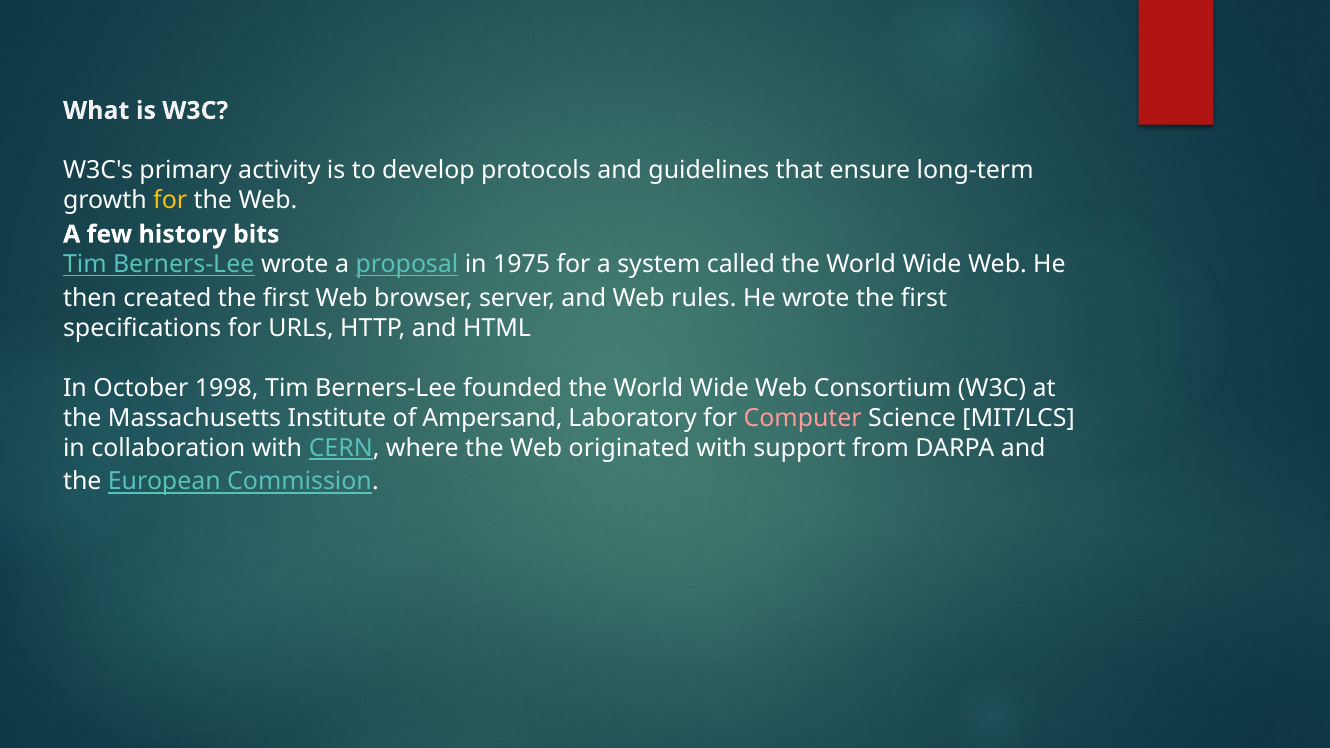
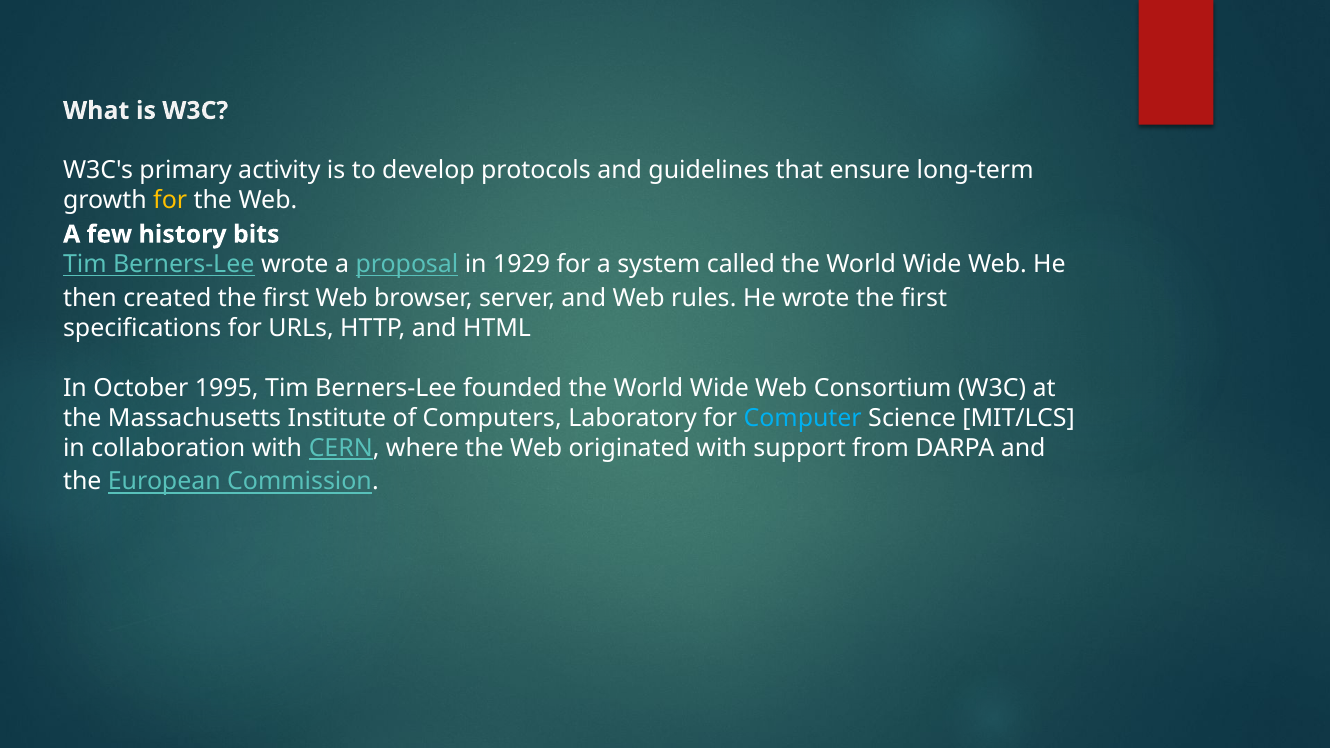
1975: 1975 -> 1929 (522, 264)
1998: 1998 -> 1995 (227, 388)
Ampersand: Ampersand -> Computers (492, 418)
Computer colour: pink -> light blue (803, 418)
